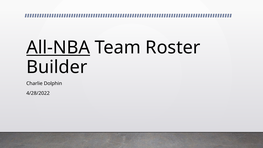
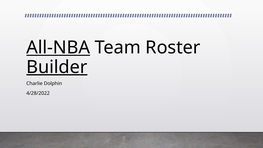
Builder underline: none -> present (57, 67)
